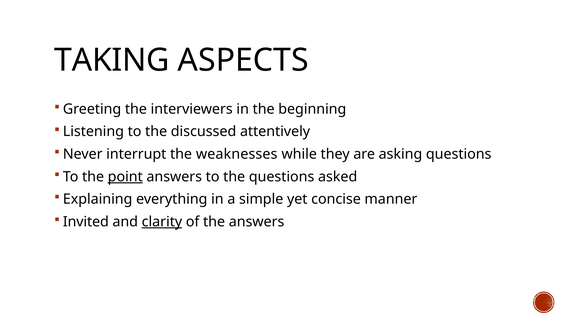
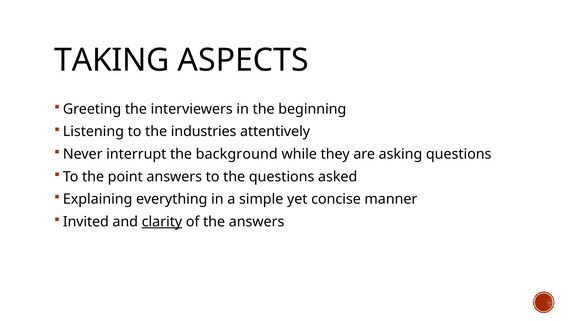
discussed: discussed -> industries (204, 131)
weaknesses: weaknesses -> background (237, 154)
point underline: present -> none (125, 176)
